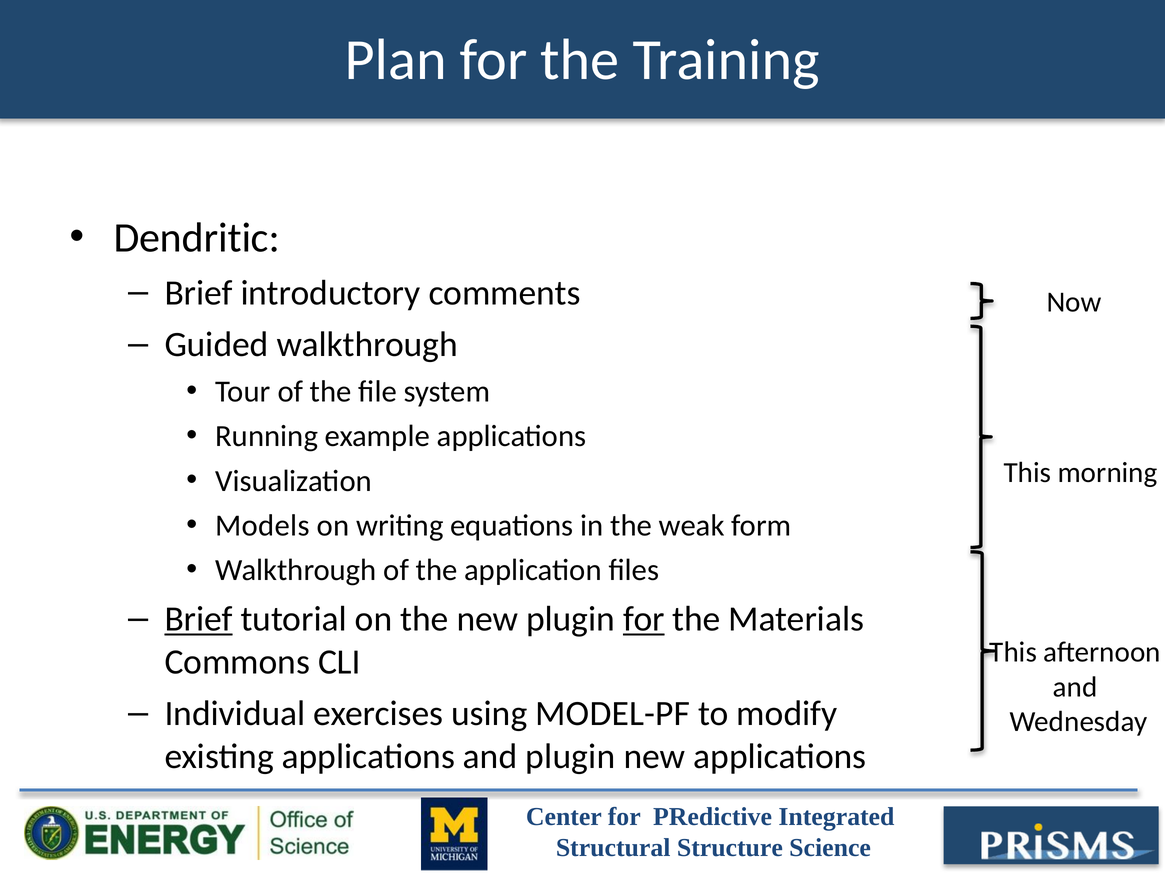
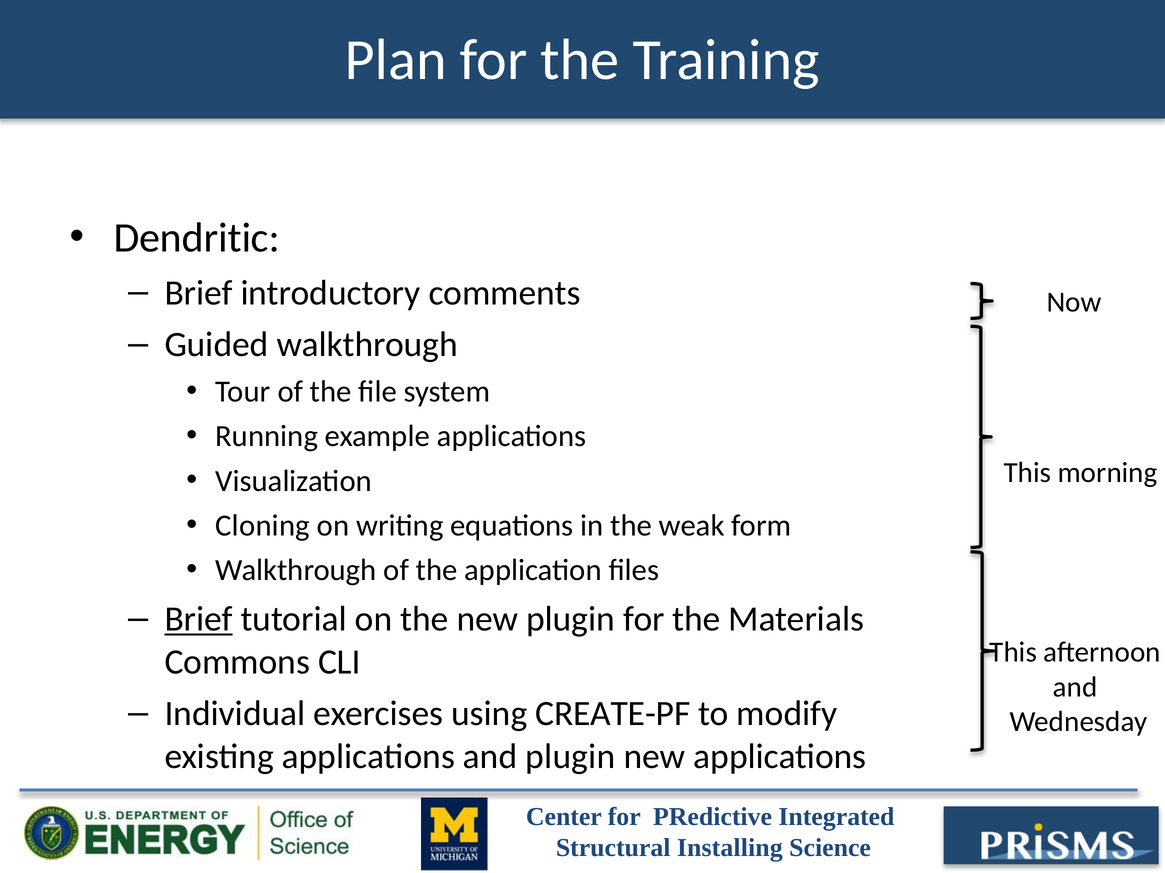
Models: Models -> Cloning (263, 526)
for underline: present -> none (644, 620)
MODEL-PF: MODEL-PF -> CREATE-PF (613, 714)
Structure: Structure -> Installing (730, 849)
